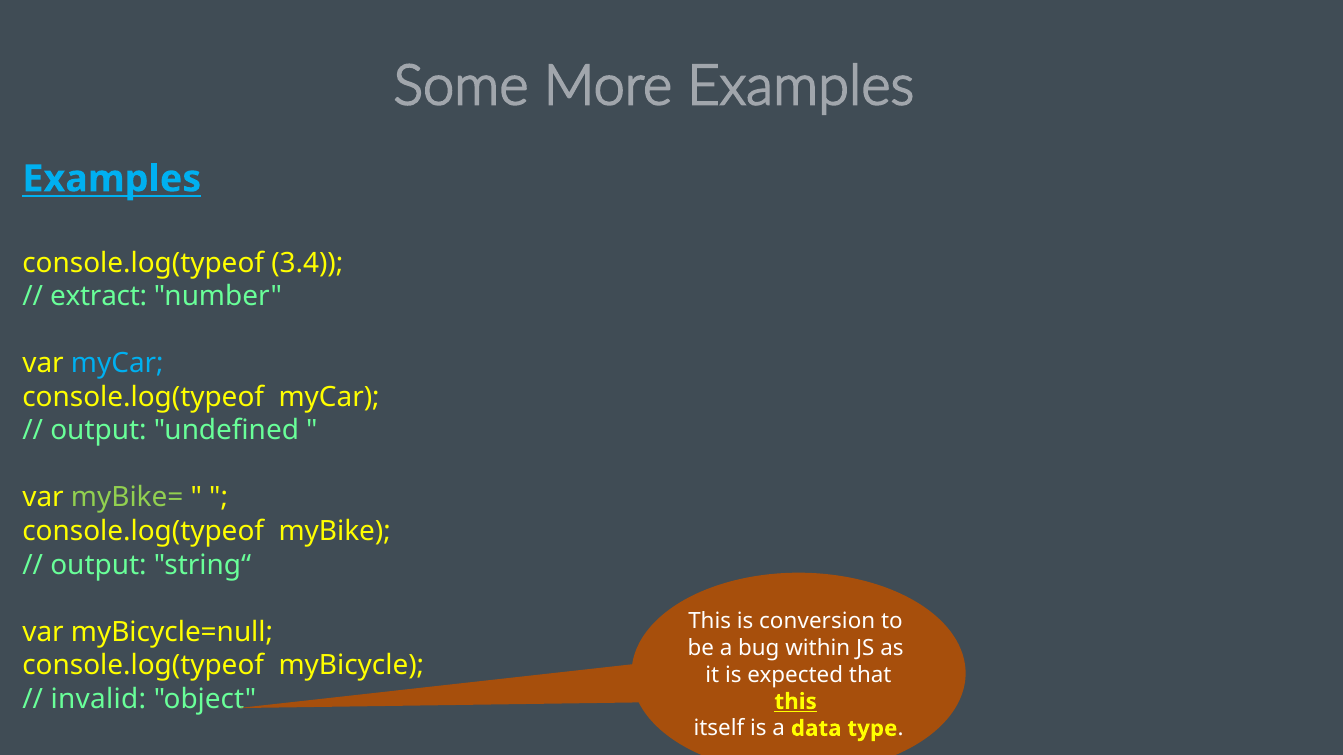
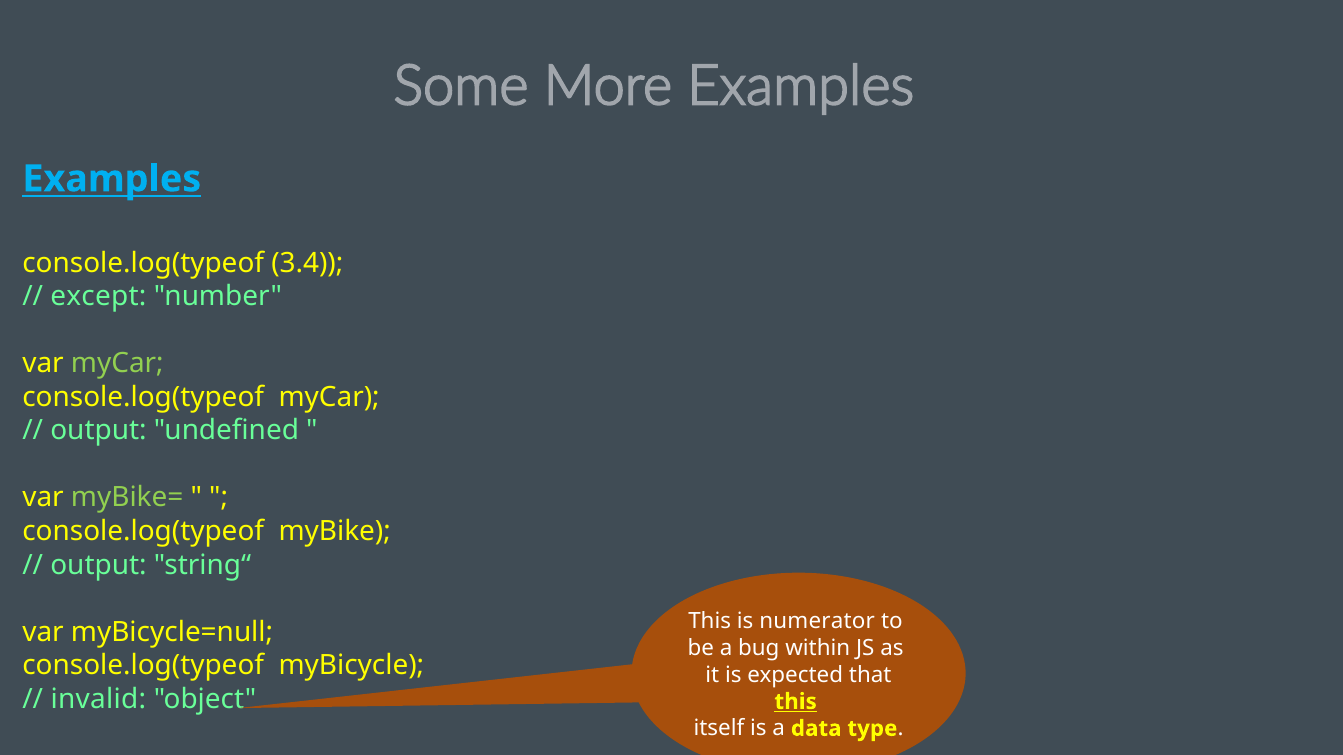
extract: extract -> except (98, 297)
myCar colour: light blue -> light green (117, 364)
conversion: conversion -> numerator (817, 621)
